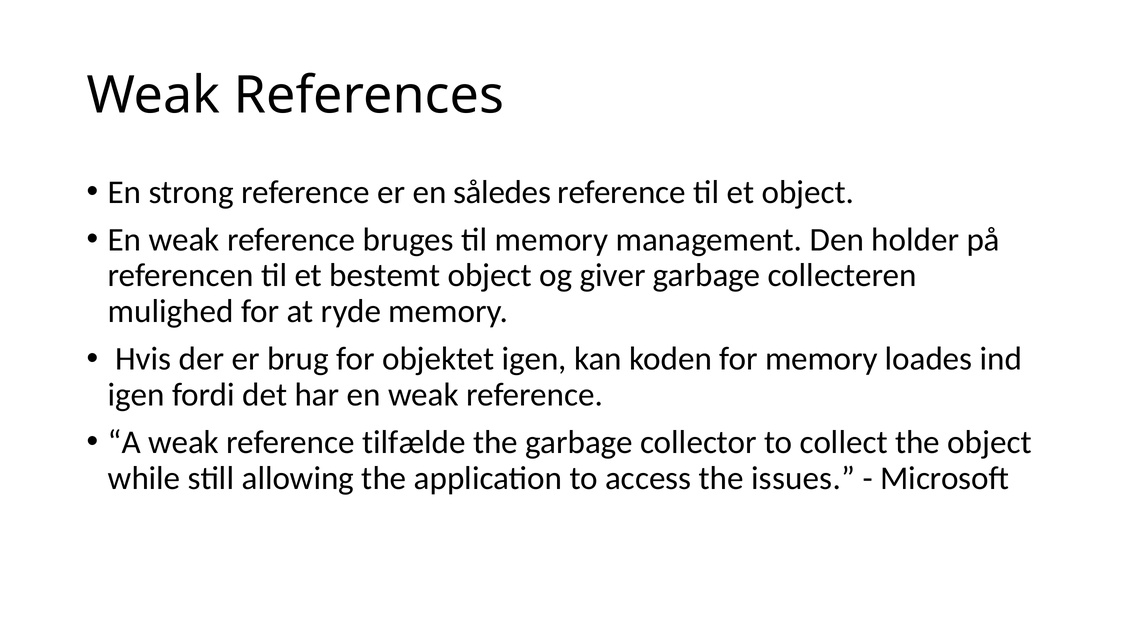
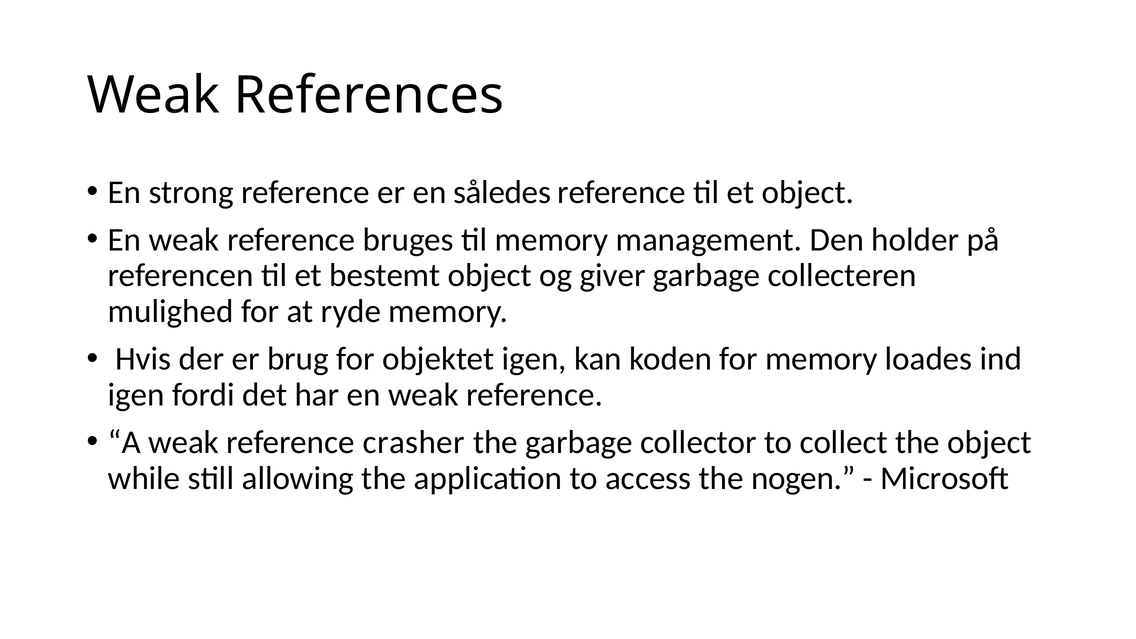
tilfælde: tilfælde -> crasher (414, 442)
issues: issues -> nogen (803, 478)
